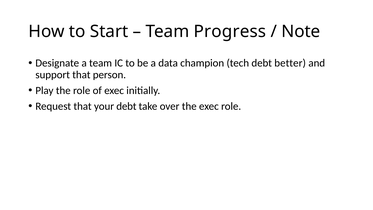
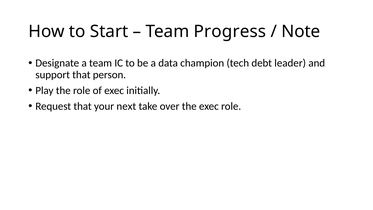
better: better -> leader (290, 63)
your debt: debt -> next (126, 106)
